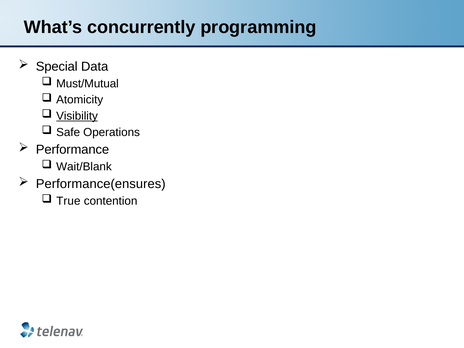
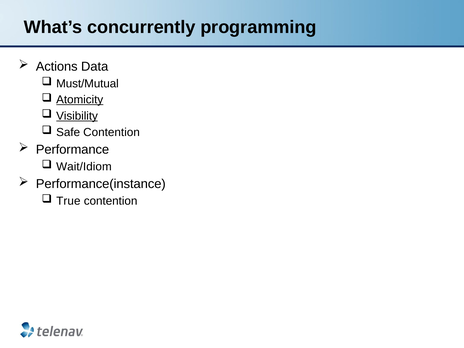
Special: Special -> Actions (57, 67)
Atomicity underline: none -> present (80, 100)
Safe Operations: Operations -> Contention (112, 132)
Wait/Blank: Wait/Blank -> Wait/Idiom (84, 167)
Performance(ensures: Performance(ensures -> Performance(instance (101, 184)
